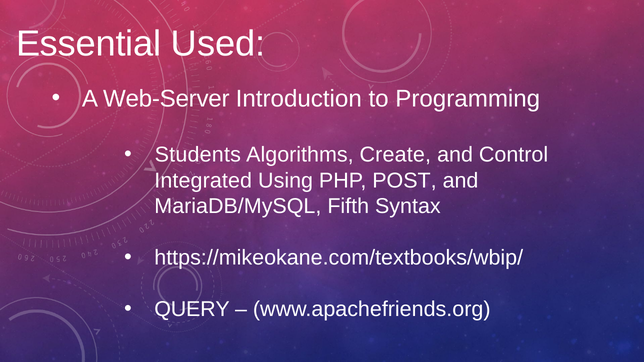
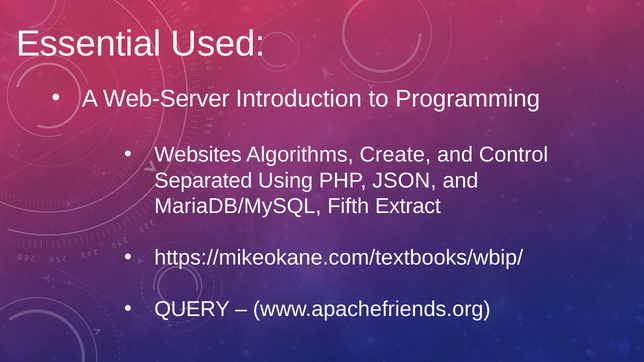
Students: Students -> Websites (198, 155)
Integrated: Integrated -> Separated (203, 181)
POST: POST -> JSON (404, 181)
Syntax: Syntax -> Extract (408, 206)
